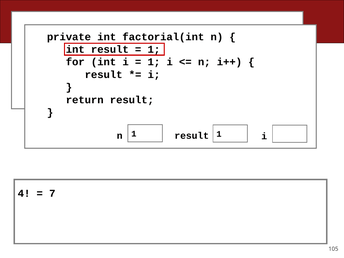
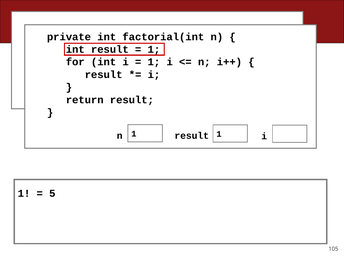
4: 4 -> 1 (24, 193)
7: 7 -> 5 (52, 193)
